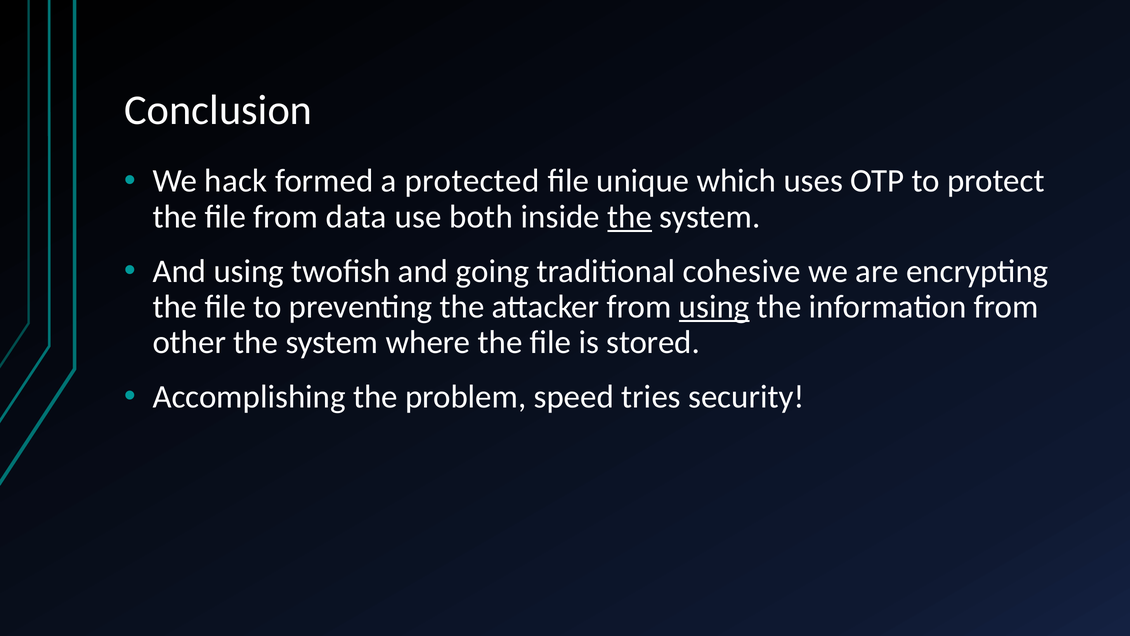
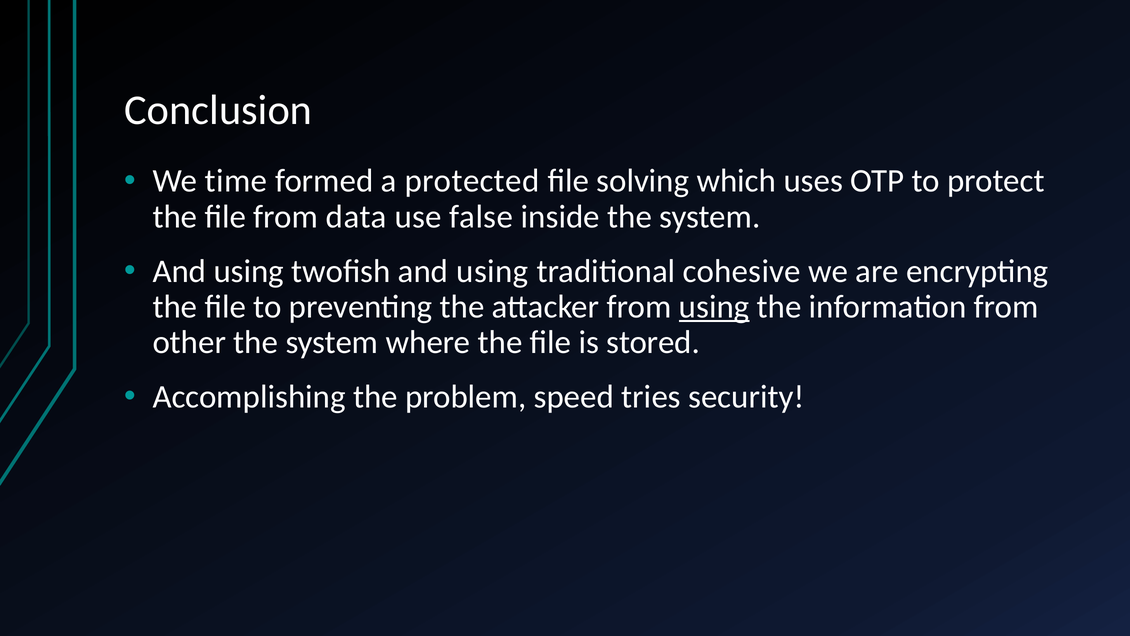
hack: hack -> time (236, 181)
unique: unique -> solving (643, 181)
both: both -> false (481, 217)
the underline: present -> none (630, 217)
twofish and going: going -> using (492, 271)
